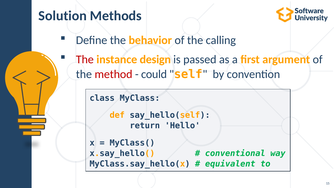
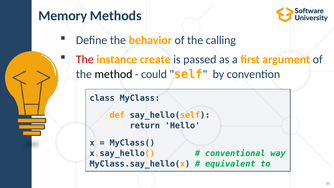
Solution: Solution -> Memory (63, 16)
design: design -> create (155, 59)
method colour: red -> black (113, 74)
